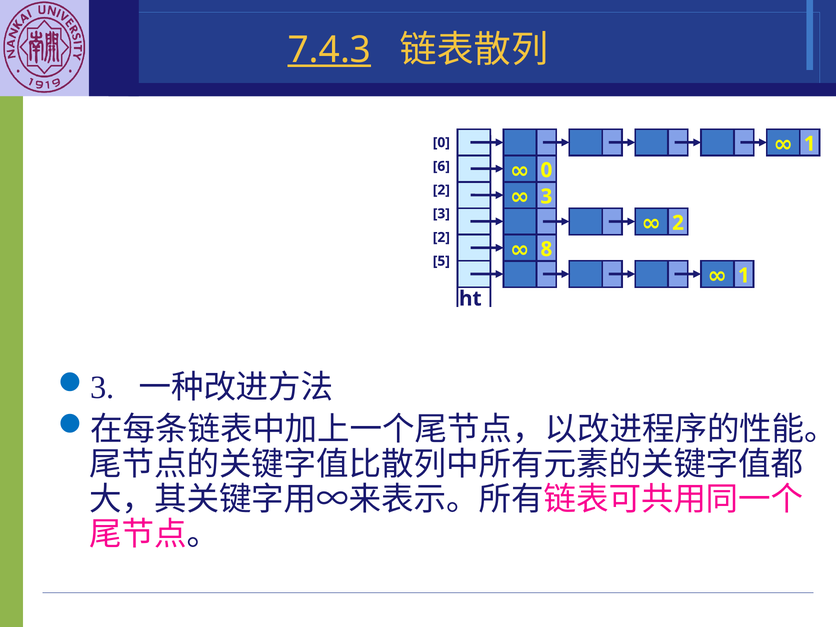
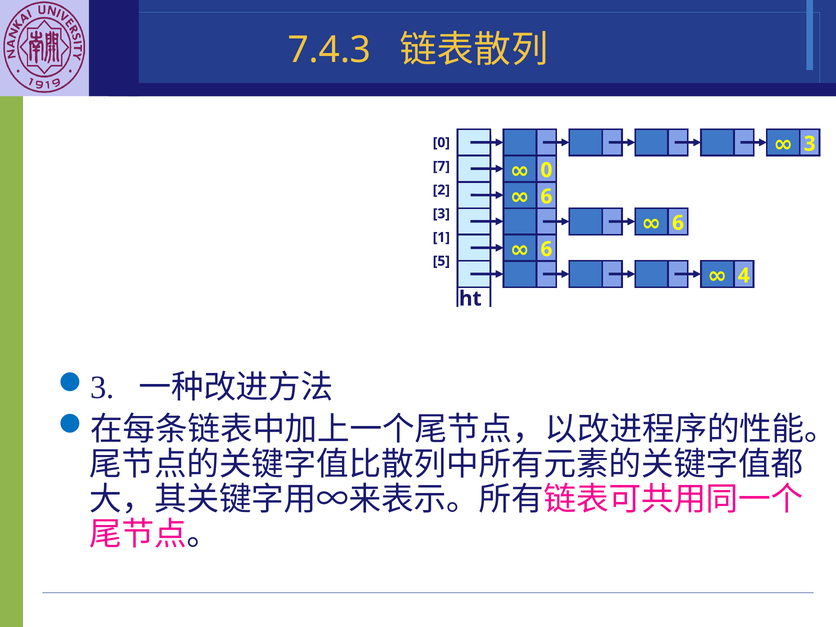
7.4.3 underline: present -> none (329, 50)
1: 1 -> 3 (810, 144)
6: 6 -> 7 (441, 166)
3: 3 -> 6 (546, 197)
2: 2 -> 6 (678, 223)
2: 2 -> 1 (441, 237)
8: 8 -> 6 (546, 249)
1: 1 -> 4 (744, 276)
